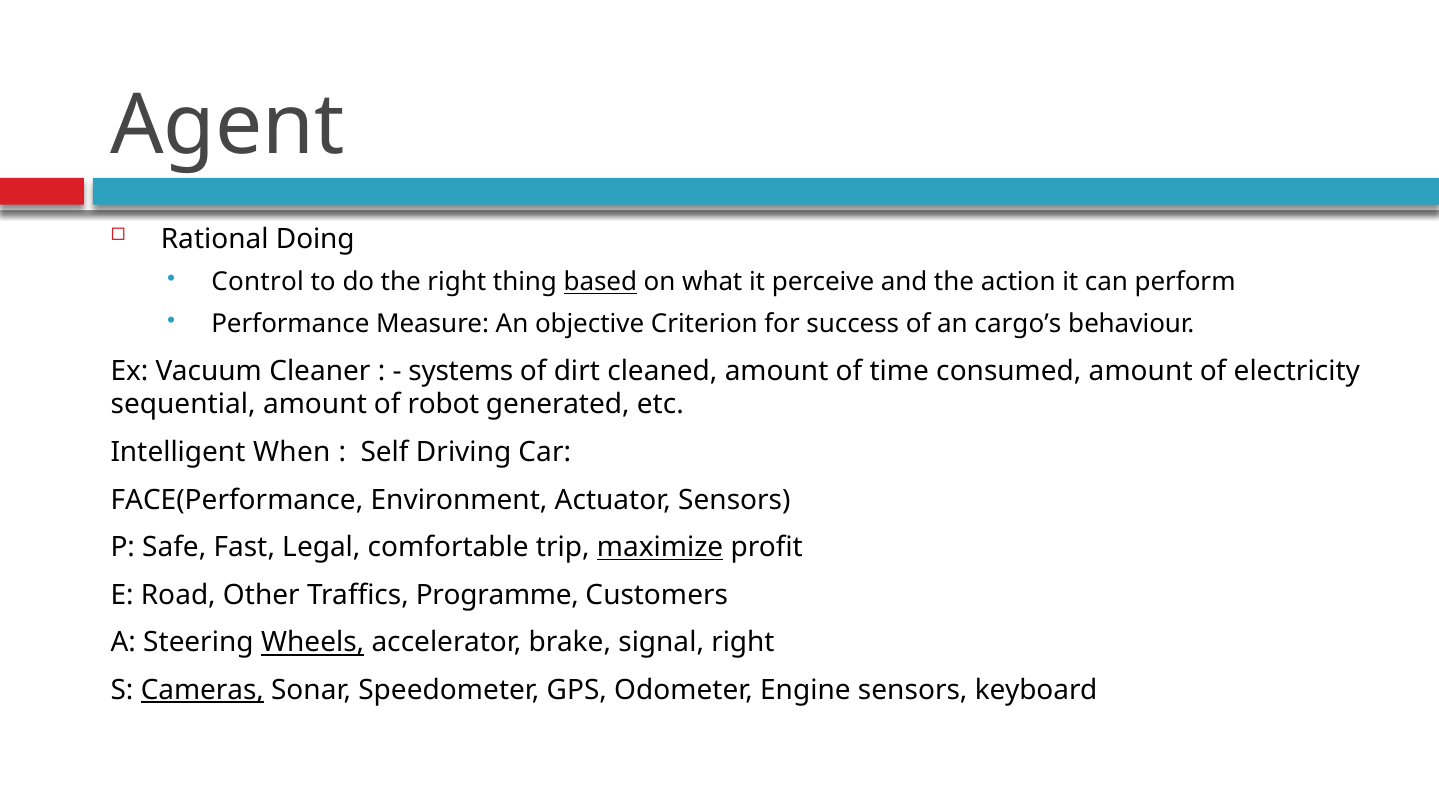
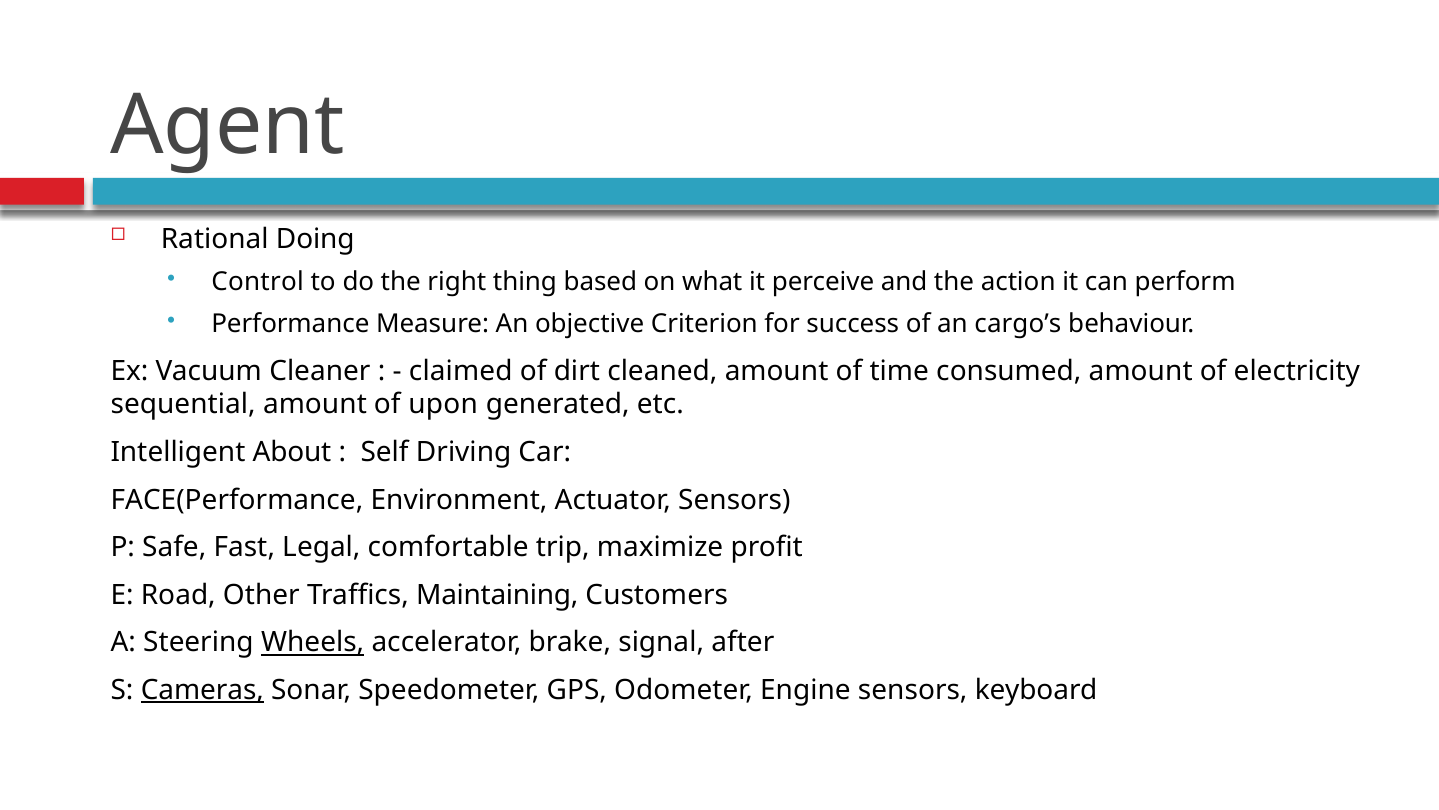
based underline: present -> none (600, 282)
systems: systems -> claimed (461, 371)
robot: robot -> upon (443, 404)
When: When -> About (292, 452)
maximize underline: present -> none (660, 547)
Programme: Programme -> Maintaining (497, 595)
signal right: right -> after (743, 642)
